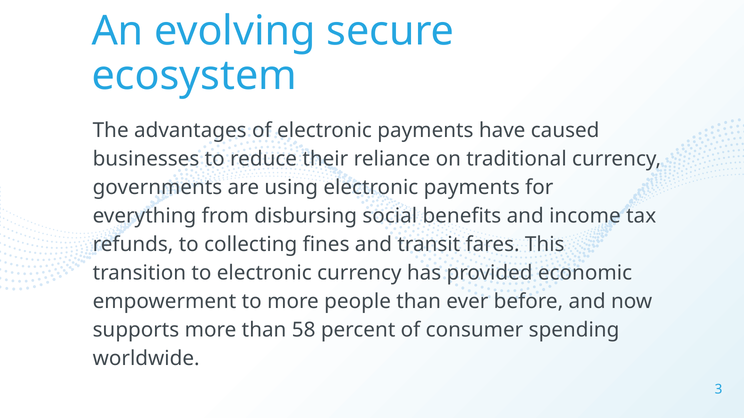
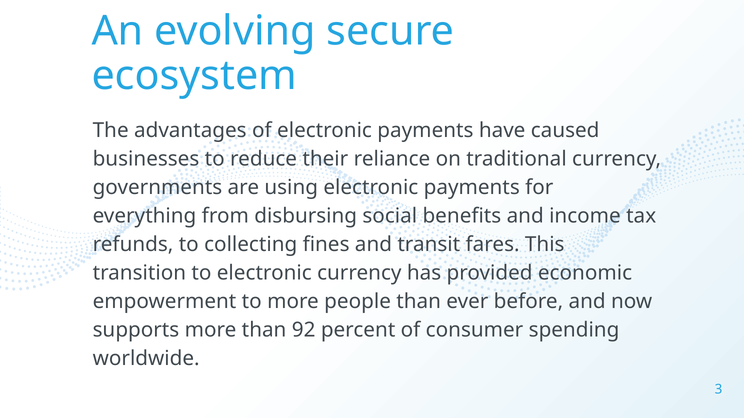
58: 58 -> 92 (304, 330)
